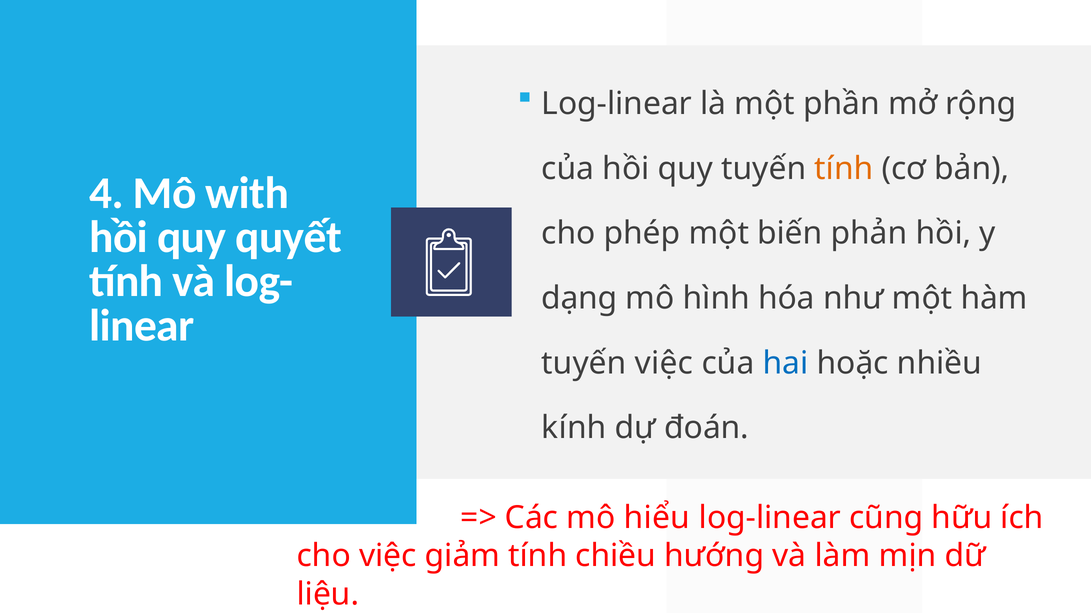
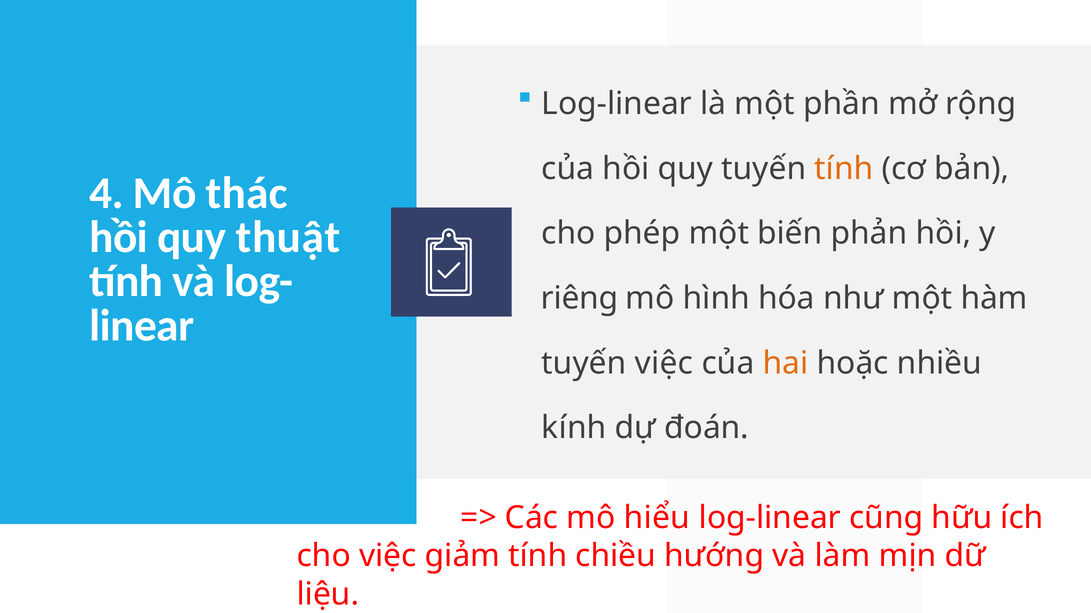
with: with -> thác (247, 193)
quyết: quyết -> thuật (288, 238)
dạng: dạng -> riêng (580, 299)
hai colour: blue -> orange (786, 364)
